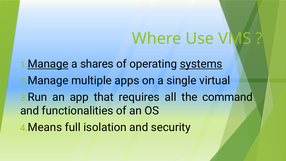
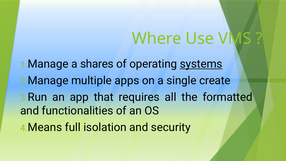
Manage underline: present -> none (48, 64)
virtual: virtual -> create (215, 81)
command: command -> formatted (228, 97)
